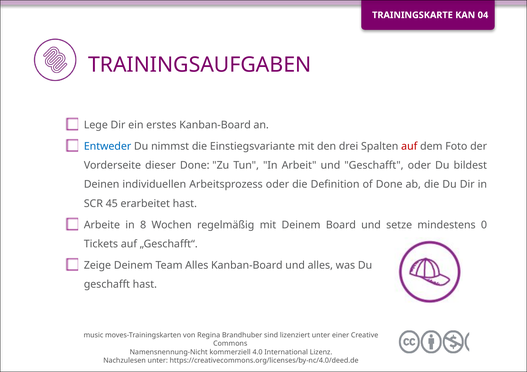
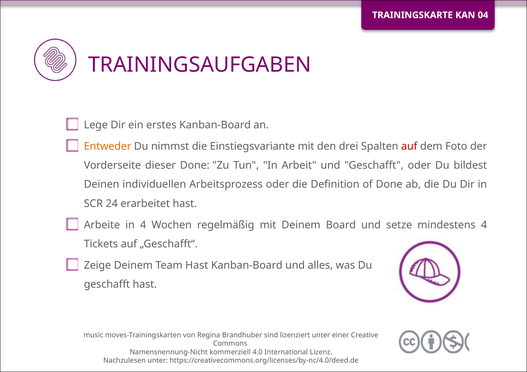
Entweder colour: blue -> orange (108, 146)
45: 45 -> 24 (112, 203)
in 8: 8 -> 4 (143, 225)
mindestens 0: 0 -> 4 (484, 225)
Team Alles: Alles -> Hast (197, 265)
